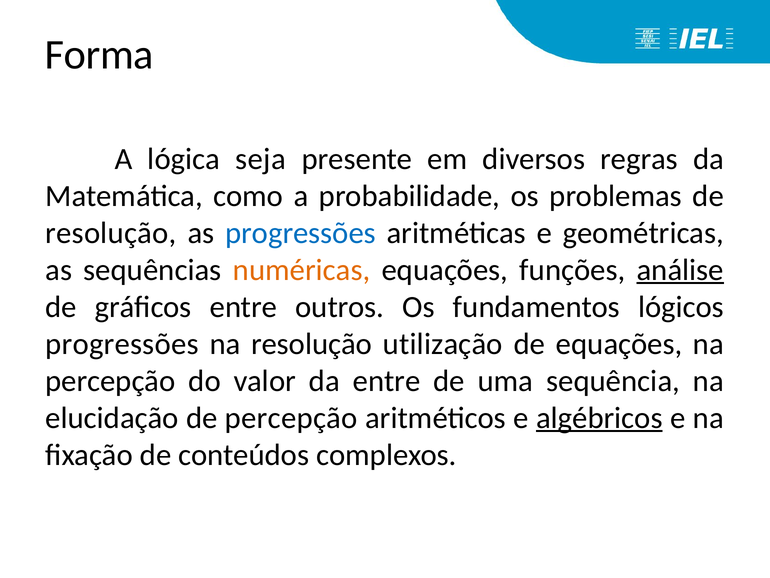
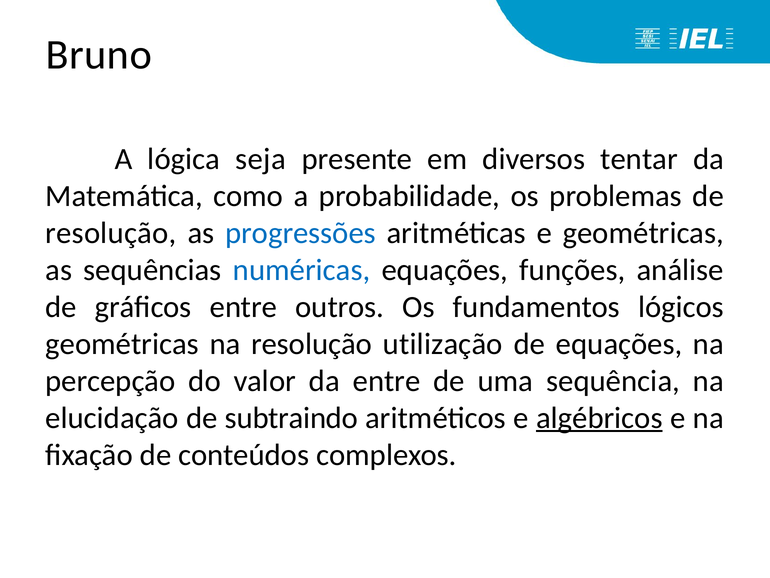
Forma: Forma -> Bruno (99, 55)
regras: regras -> tentar (639, 159)
numéricas colour: orange -> blue (302, 270)
análise underline: present -> none (680, 270)
progressões: progressões -> geométricas (122, 344)
de percepção: percepção -> subtraindo (291, 418)
